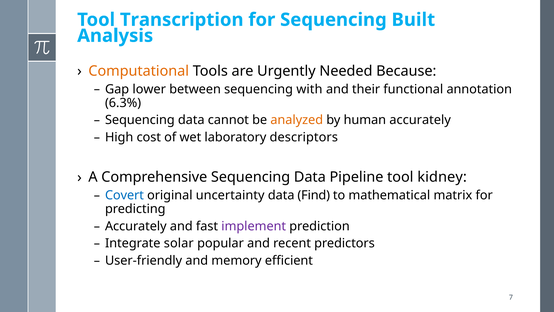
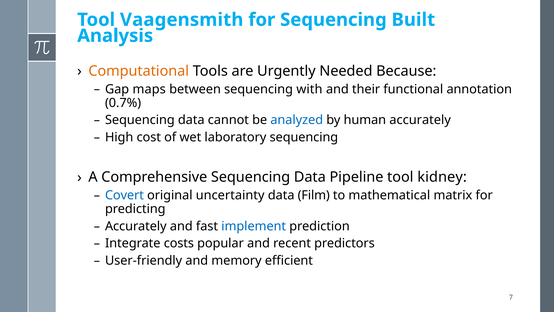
Transcription: Transcription -> Vaagensmith (182, 20)
lower: lower -> maps (149, 89)
6.3%: 6.3% -> 0.7% (123, 103)
analyzed colour: orange -> blue (297, 120)
laboratory descriptors: descriptors -> sequencing (304, 137)
Find: Find -> Film (314, 195)
implement colour: purple -> blue (254, 226)
solar: solar -> costs (179, 243)
